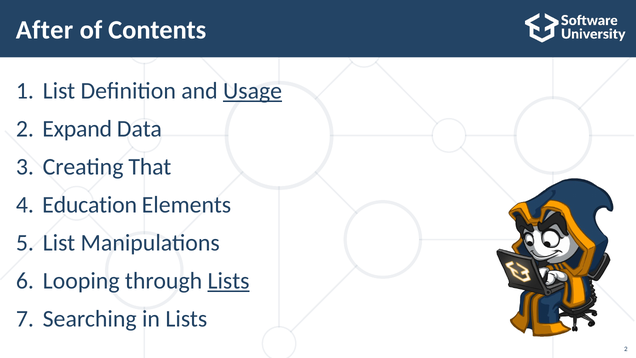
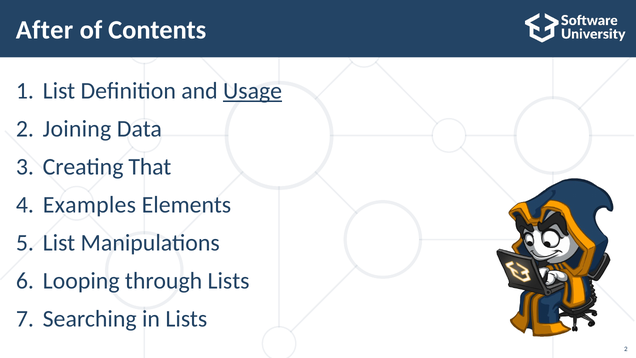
Expand: Expand -> Joining (77, 129)
Education: Education -> Examples (89, 205)
Lists underline: present -> none (229, 281)
